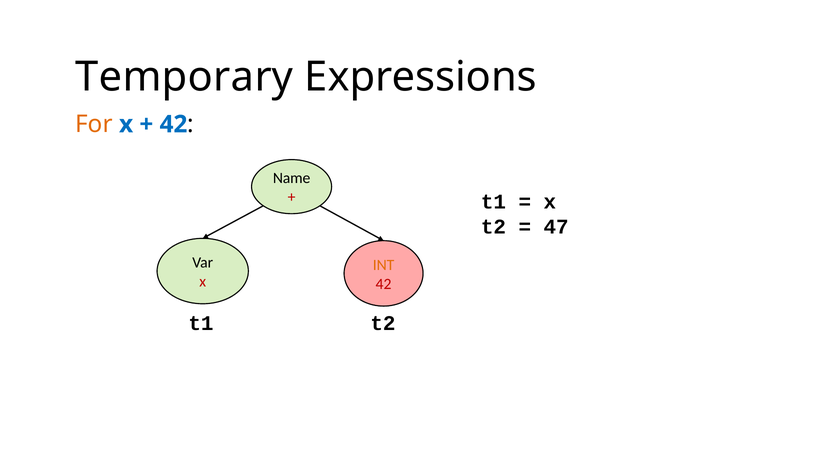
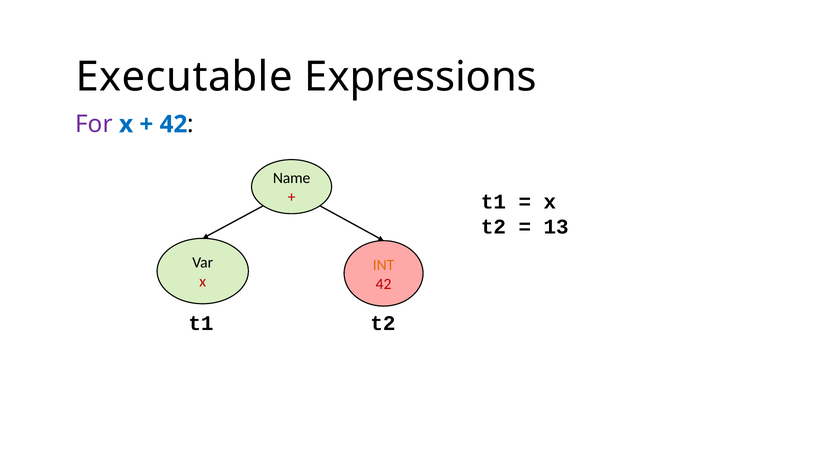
Temporary: Temporary -> Executable (184, 77)
For colour: orange -> purple (94, 124)
47: 47 -> 13 (556, 227)
